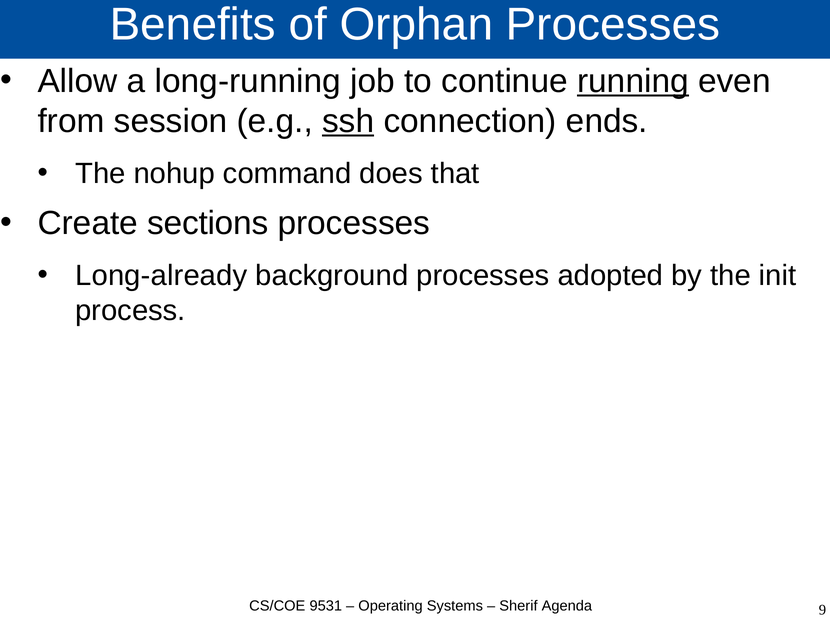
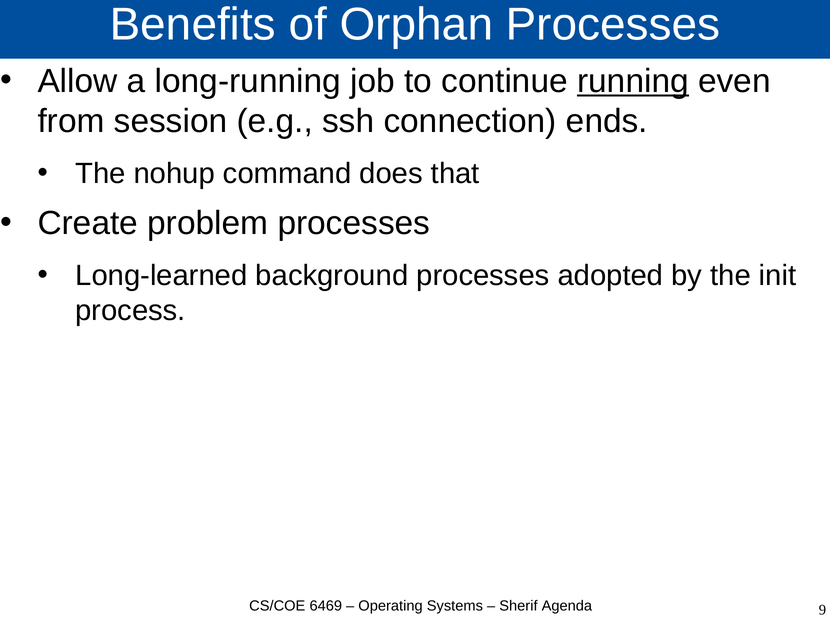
ssh underline: present -> none (348, 121)
sections: sections -> problem (208, 224)
Long-already: Long-already -> Long-learned (161, 276)
9531: 9531 -> 6469 (326, 606)
